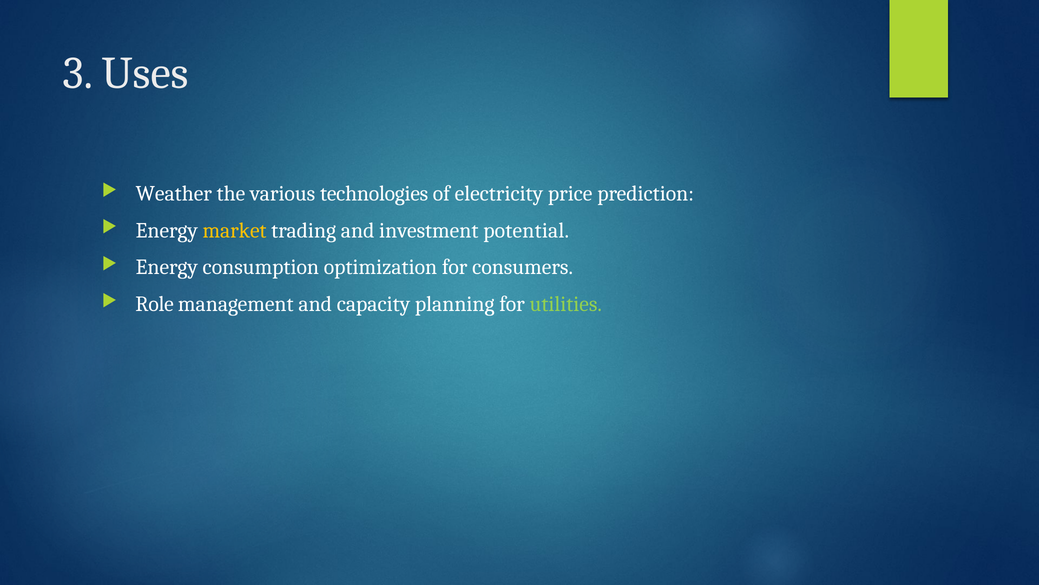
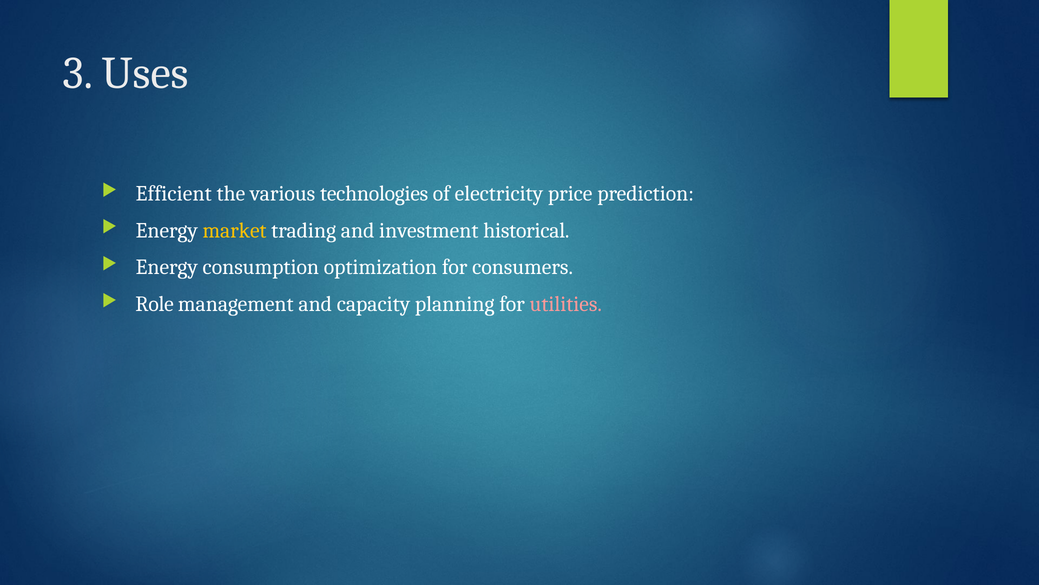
Weather: Weather -> Efficient (174, 193)
potential: potential -> historical (526, 230)
utilities colour: light green -> pink (566, 304)
